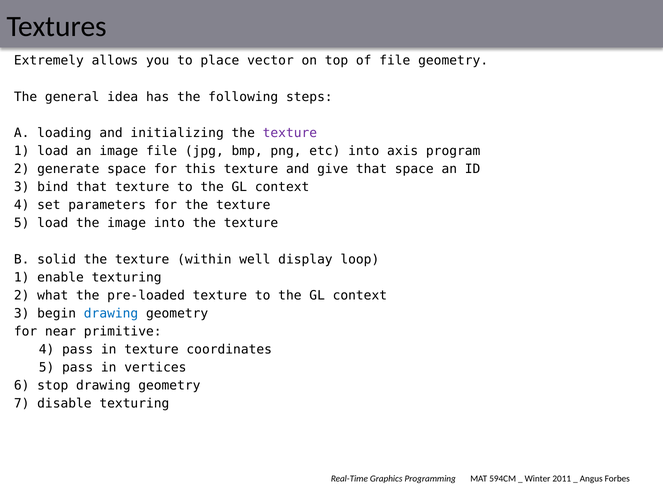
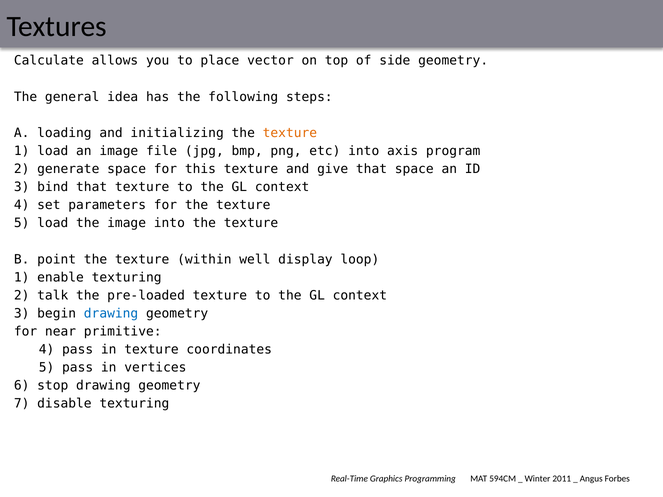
Extremely: Extremely -> Calculate (49, 61)
of file: file -> side (395, 61)
texture colour: purple -> orange (290, 133)
solid: solid -> point (57, 259)
what: what -> talk (53, 296)
